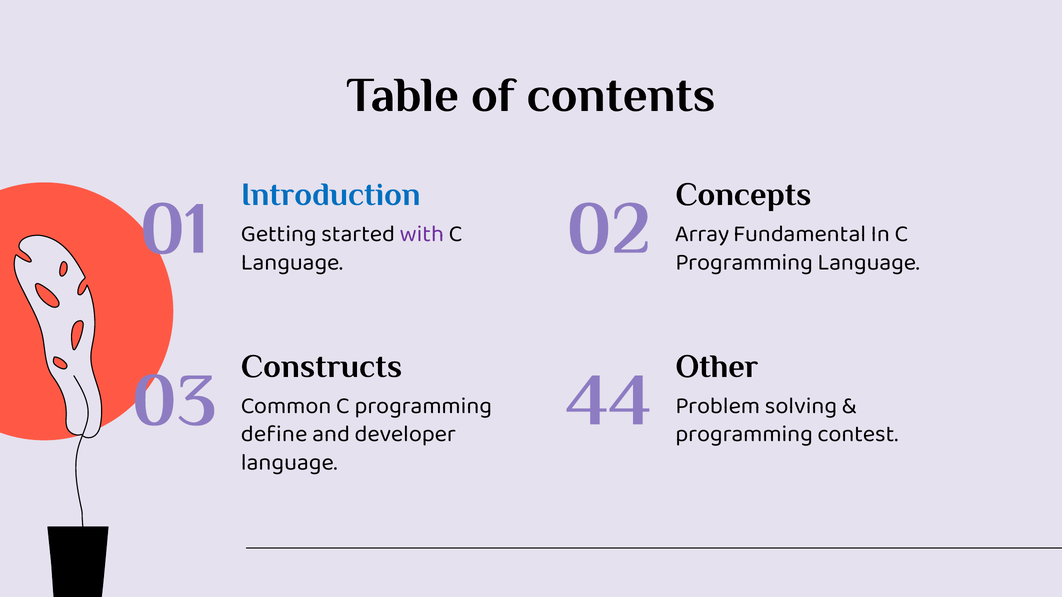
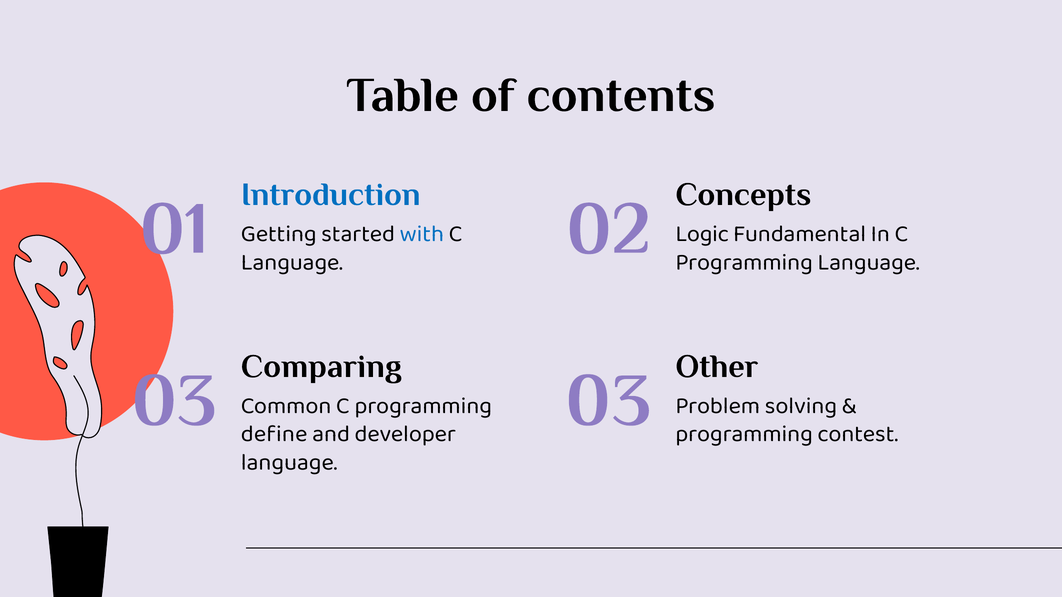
with colour: purple -> blue (422, 234)
Array: Array -> Logic (702, 234)
Constructs: Constructs -> Comparing (321, 366)
03 44: 44 -> 03 (608, 400)
